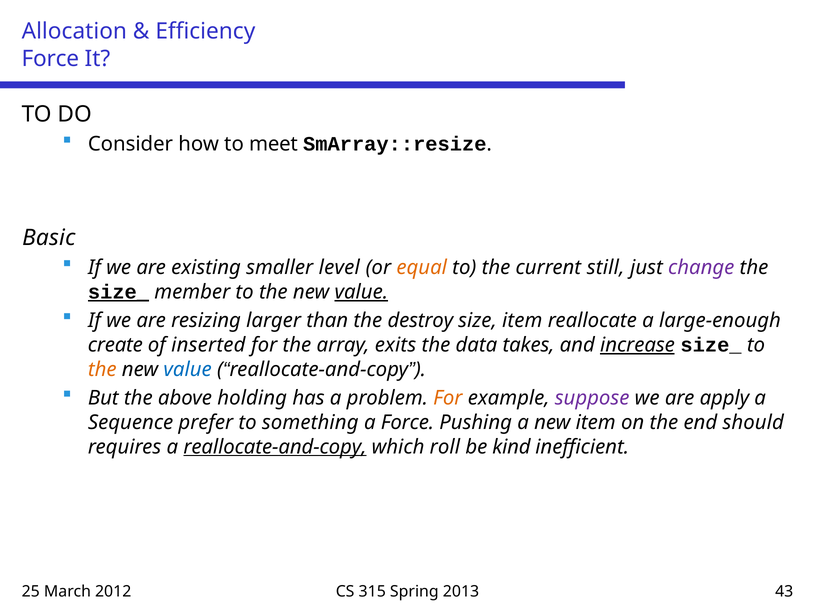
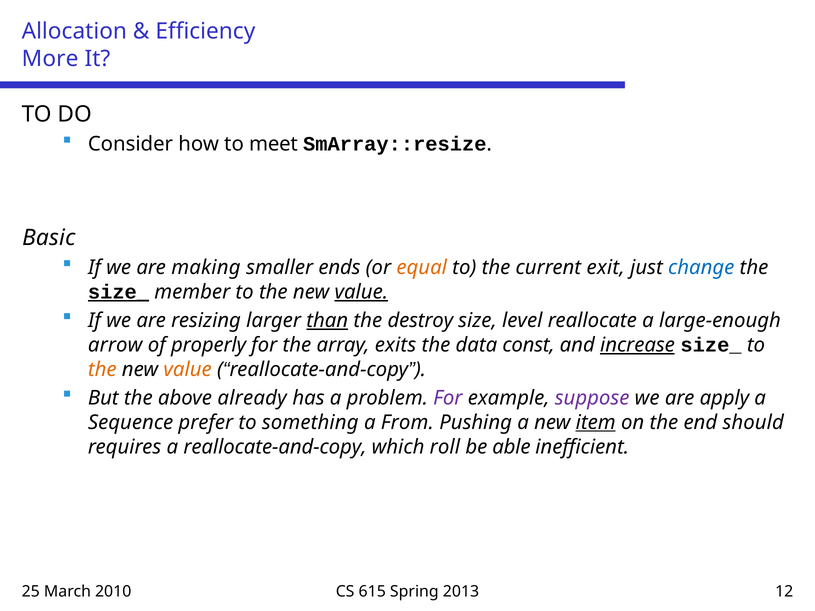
Force: Force -> More (50, 59)
existing: existing -> making (206, 268)
level: level -> ends (339, 268)
still: still -> exit (606, 268)
change colour: purple -> blue (701, 268)
than underline: none -> present (327, 321)
size item: item -> level (522, 321)
create: create -> arrow (115, 345)
inserted: inserted -> properly (209, 345)
takes: takes -> const (529, 345)
value colour: blue -> orange (188, 370)
holding: holding -> already (252, 398)
For colour: orange -> purple (448, 398)
a Force: Force -> From (407, 423)
item underline: none -> present (596, 423)
reallocate-and-copy underline: present -> none (275, 447)
kind: kind -> able (511, 447)
2012: 2012 -> 2010 (113, 592)
315: 315 -> 615 (372, 592)
43: 43 -> 12 (784, 592)
